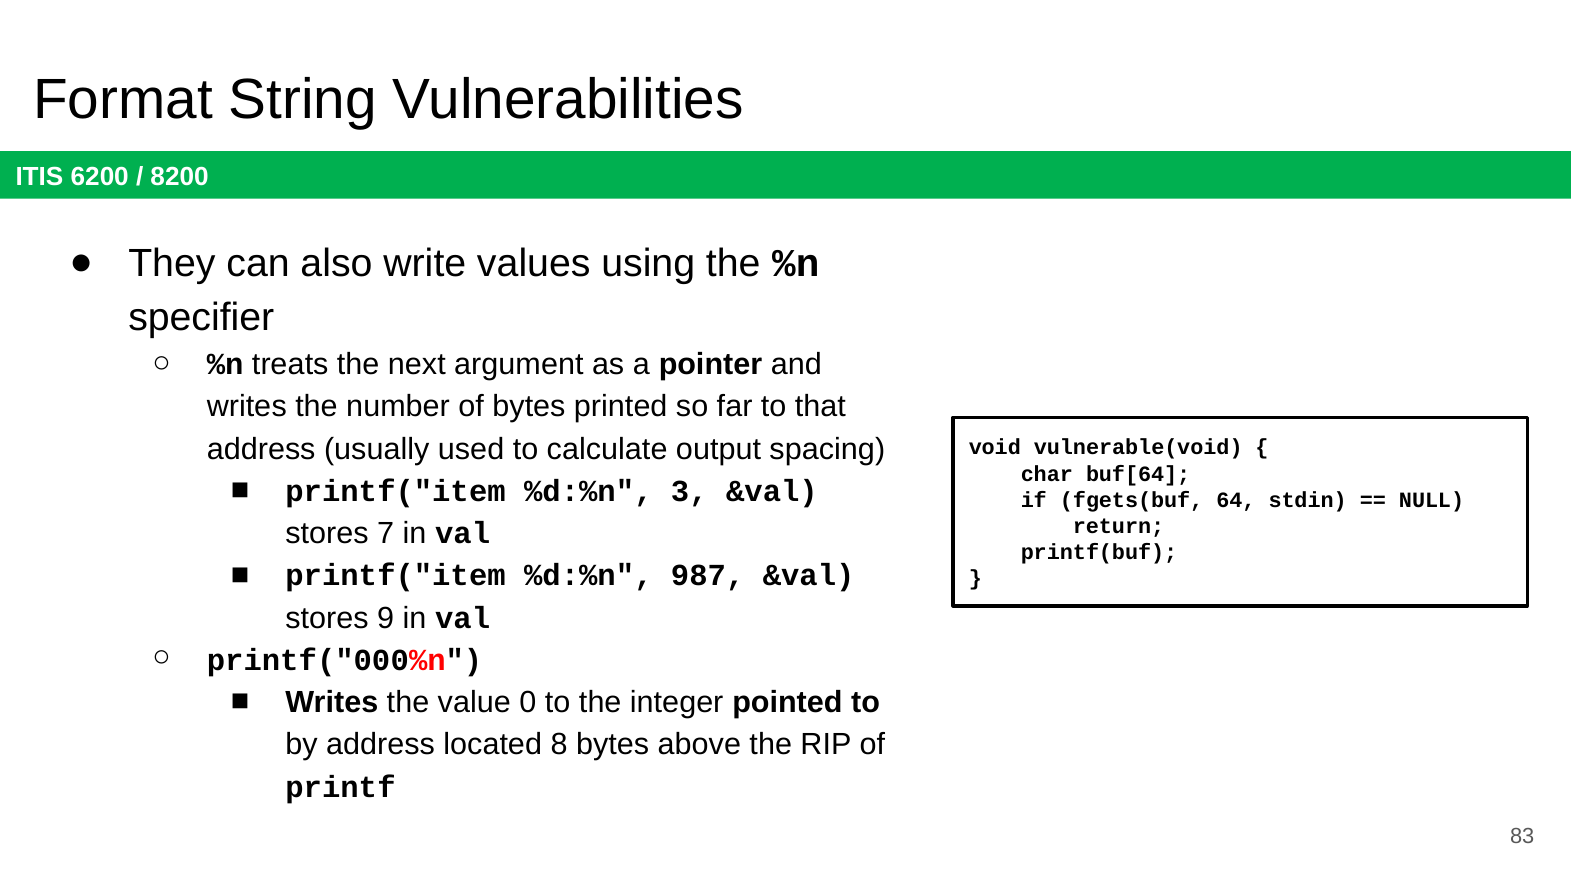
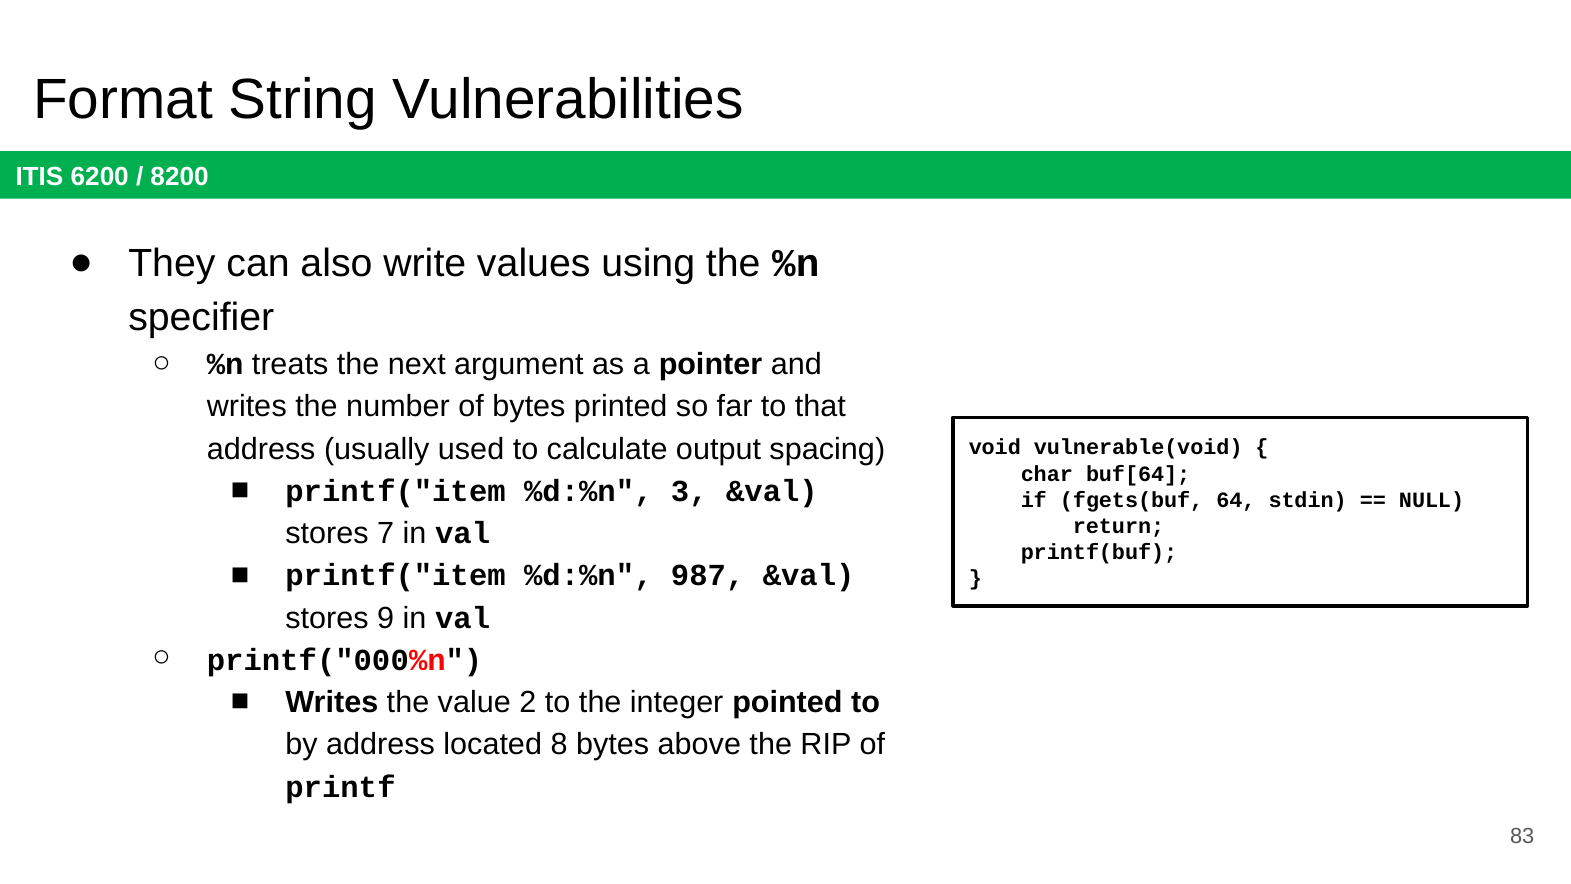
0: 0 -> 2 (528, 702)
